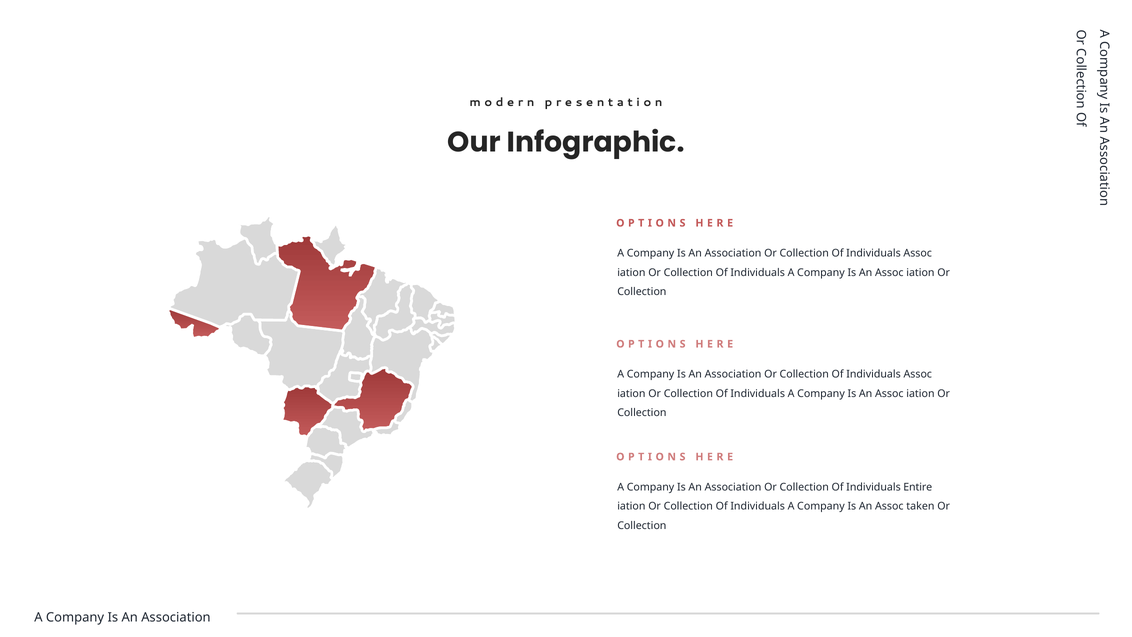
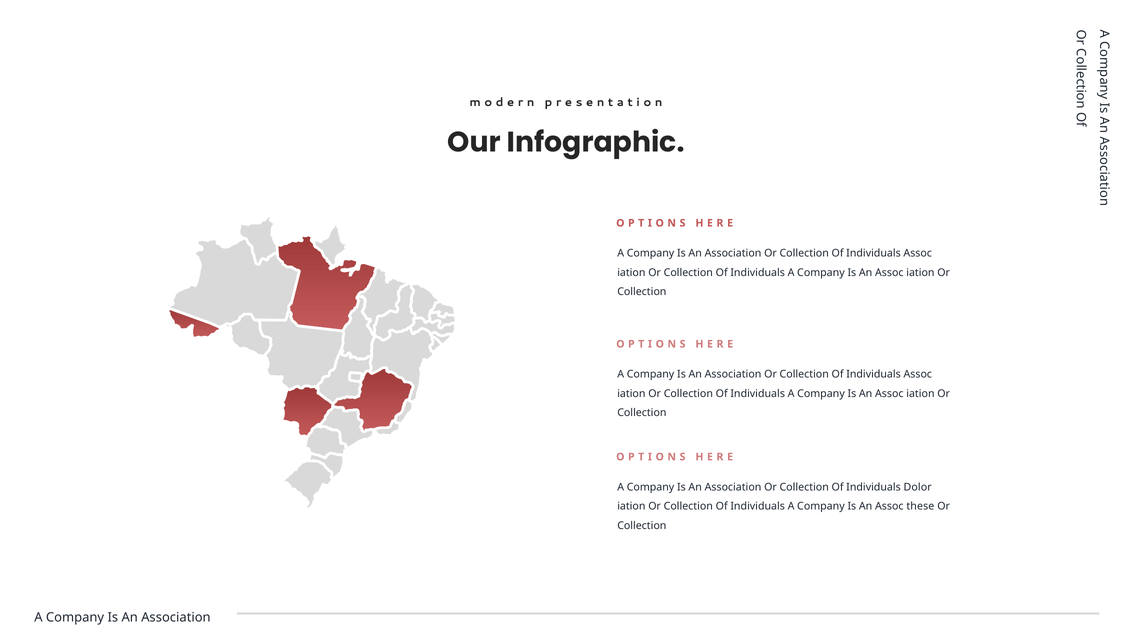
Entire: Entire -> Dolor (918, 487)
taken: taken -> these (920, 506)
